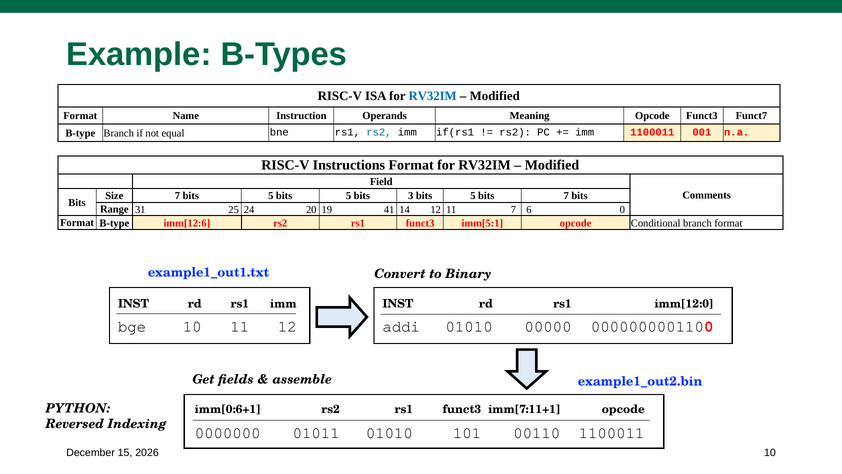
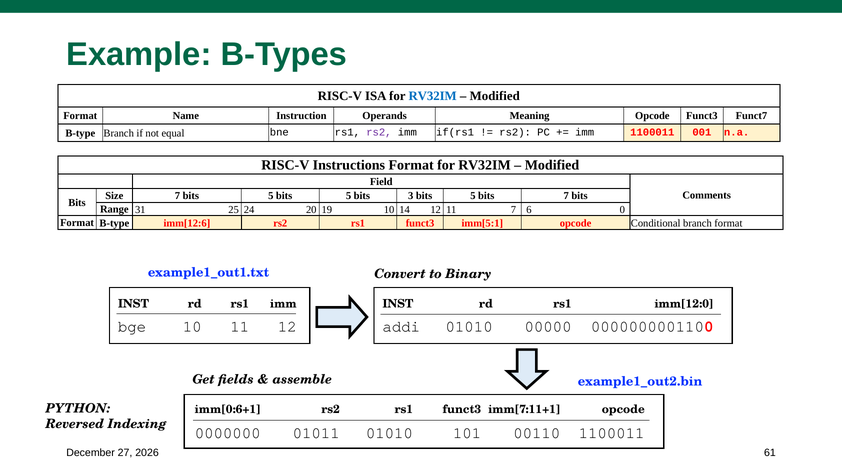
rs2 colour: blue -> purple (379, 132)
19 41: 41 -> 10 (389, 210)
15: 15 -> 27 (125, 452)
10: 10 -> 61 (770, 452)
